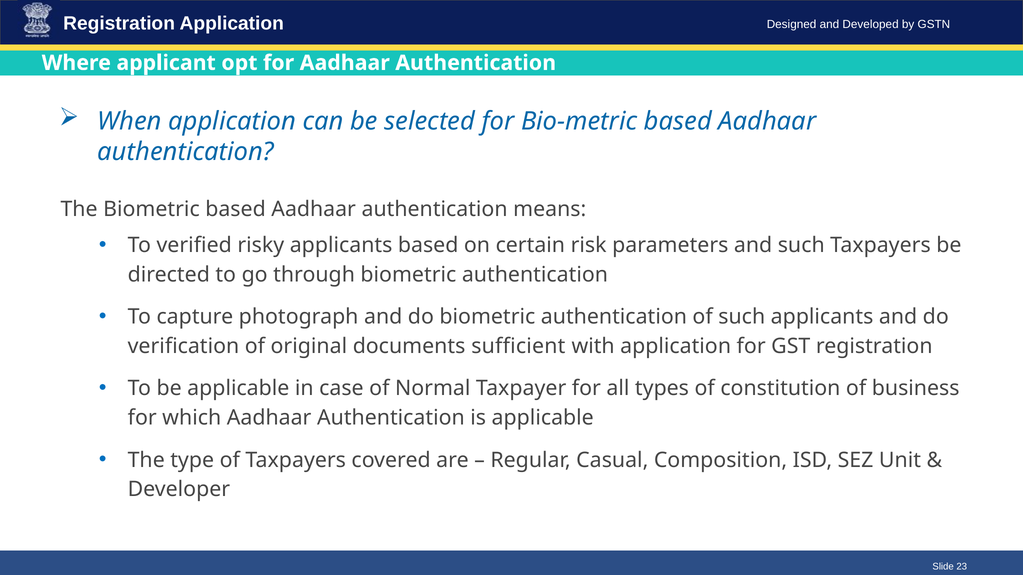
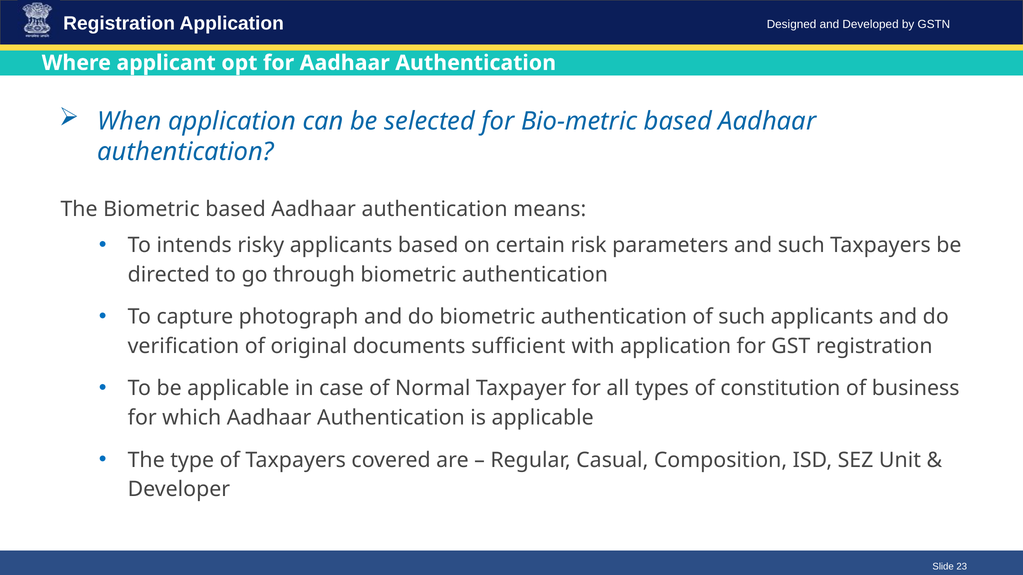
verified: verified -> intends (194, 245)
